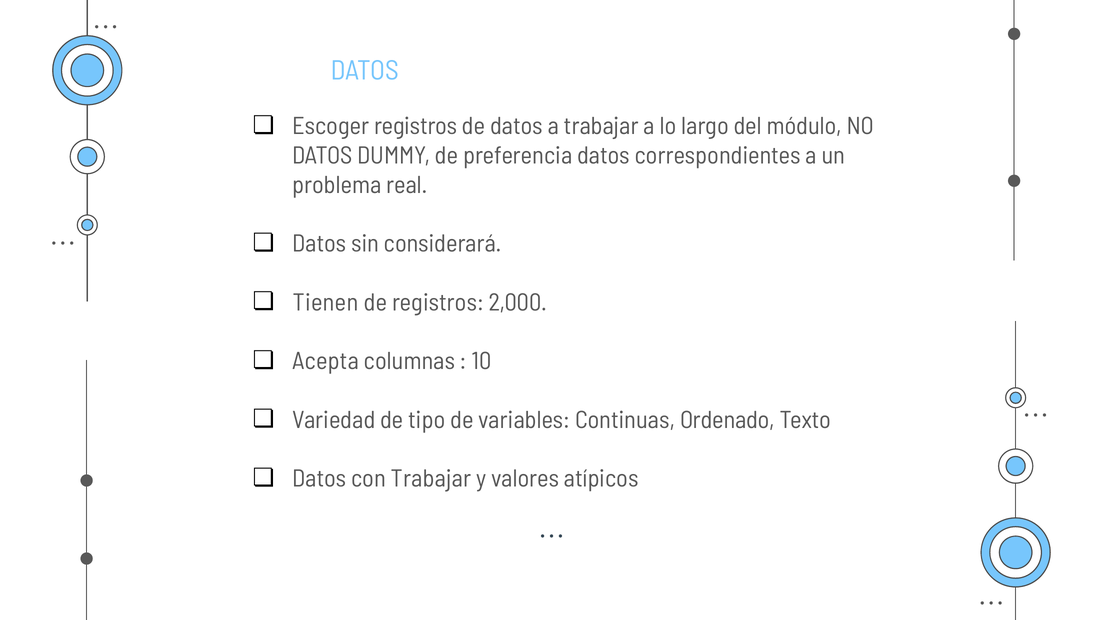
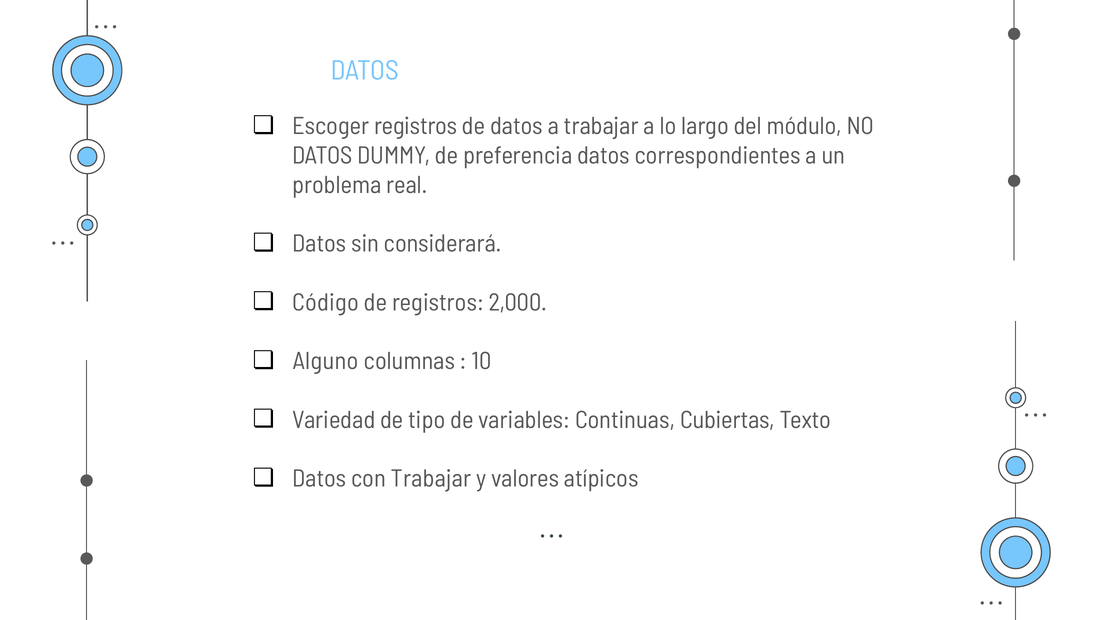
Tienen: Tienen -> Código (326, 303)
Acepta: Acepta -> Alguno (326, 362)
Ordenado: Ordenado -> Cubiertas (727, 420)
